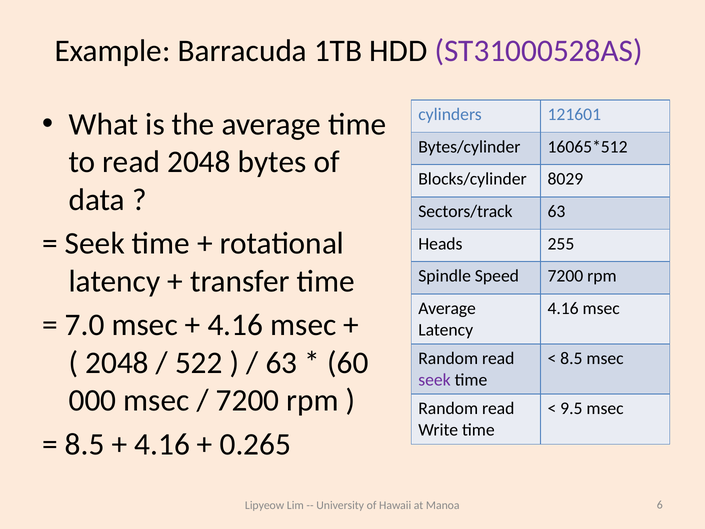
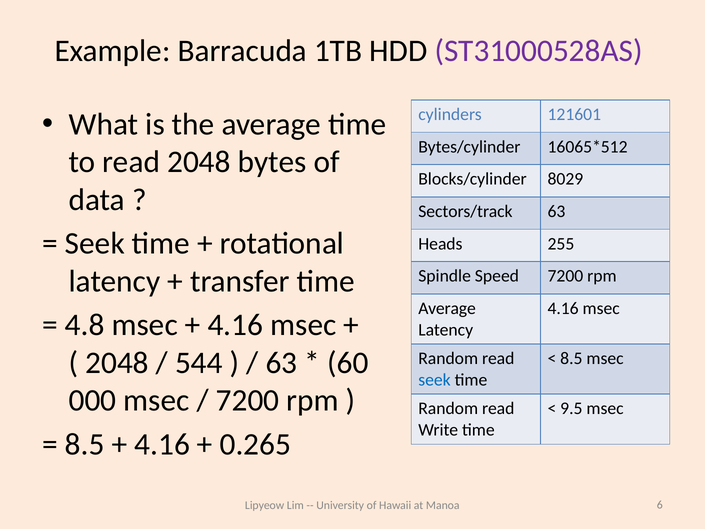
7.0: 7.0 -> 4.8 (85, 325)
522: 522 -> 544 (199, 363)
seek colour: purple -> blue (434, 380)
